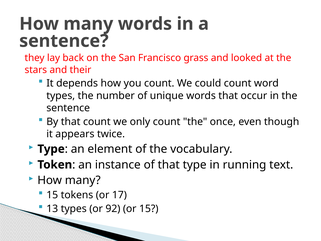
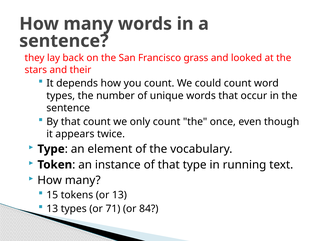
or 17: 17 -> 13 (119, 195)
92: 92 -> 71 (113, 208)
or 15: 15 -> 84 (149, 208)
